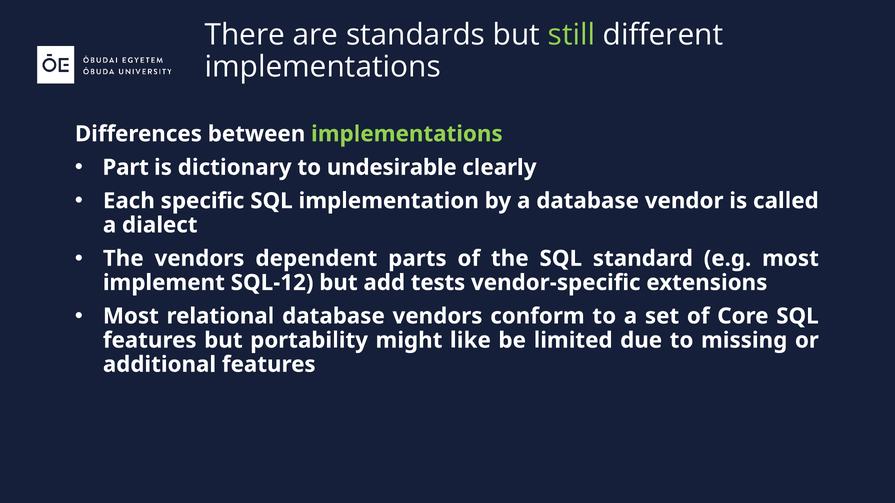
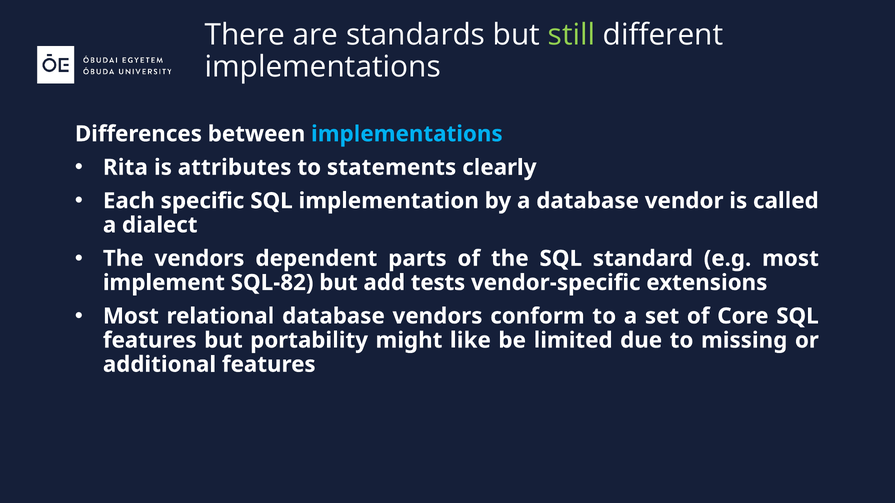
implementations colour: light green -> light blue (407, 134)
Part: Part -> Rita (125, 168)
dictionary: dictionary -> attributes (235, 168)
undesirable: undesirable -> statements (392, 168)
SQL-12: SQL-12 -> SQL-82 (272, 283)
